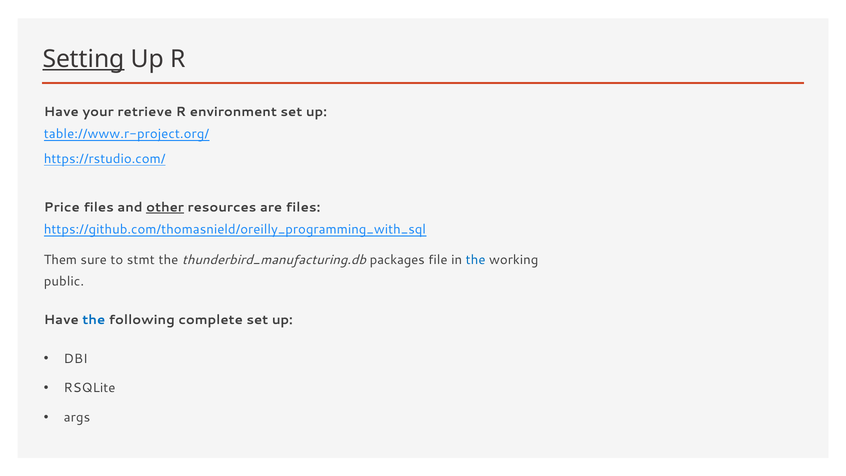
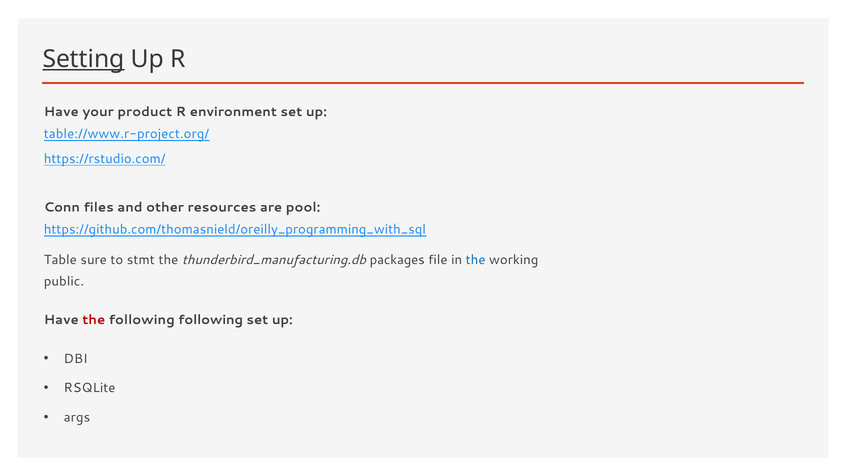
retrieve: retrieve -> product (145, 112)
Price: Price -> Conn (62, 207)
other underline: present -> none (165, 207)
are files: files -> pool (303, 207)
Them: Them -> Table (60, 260)
the colour: blue -> red (94, 320)
following complete: complete -> following (211, 320)
